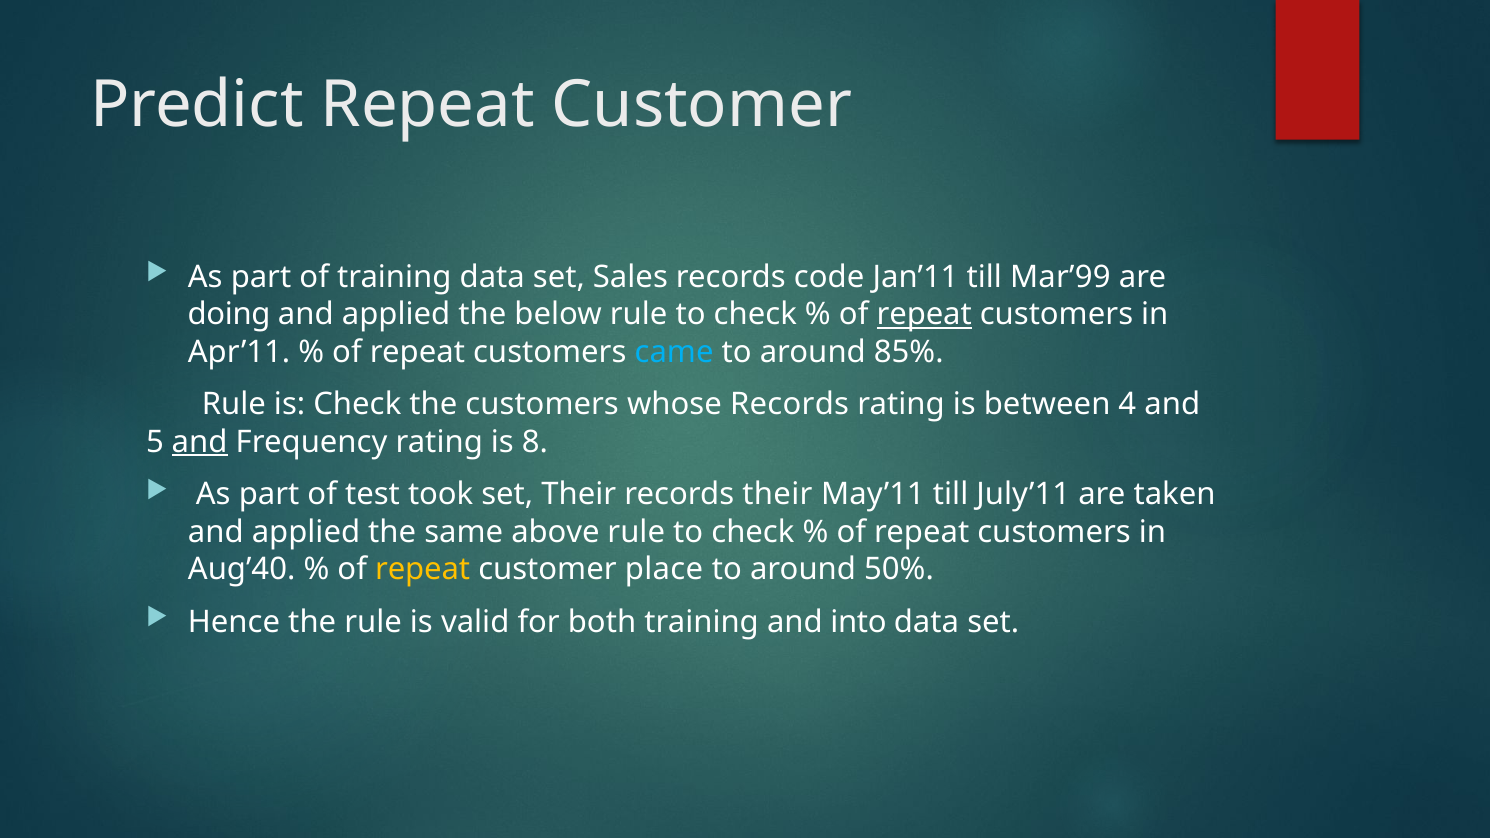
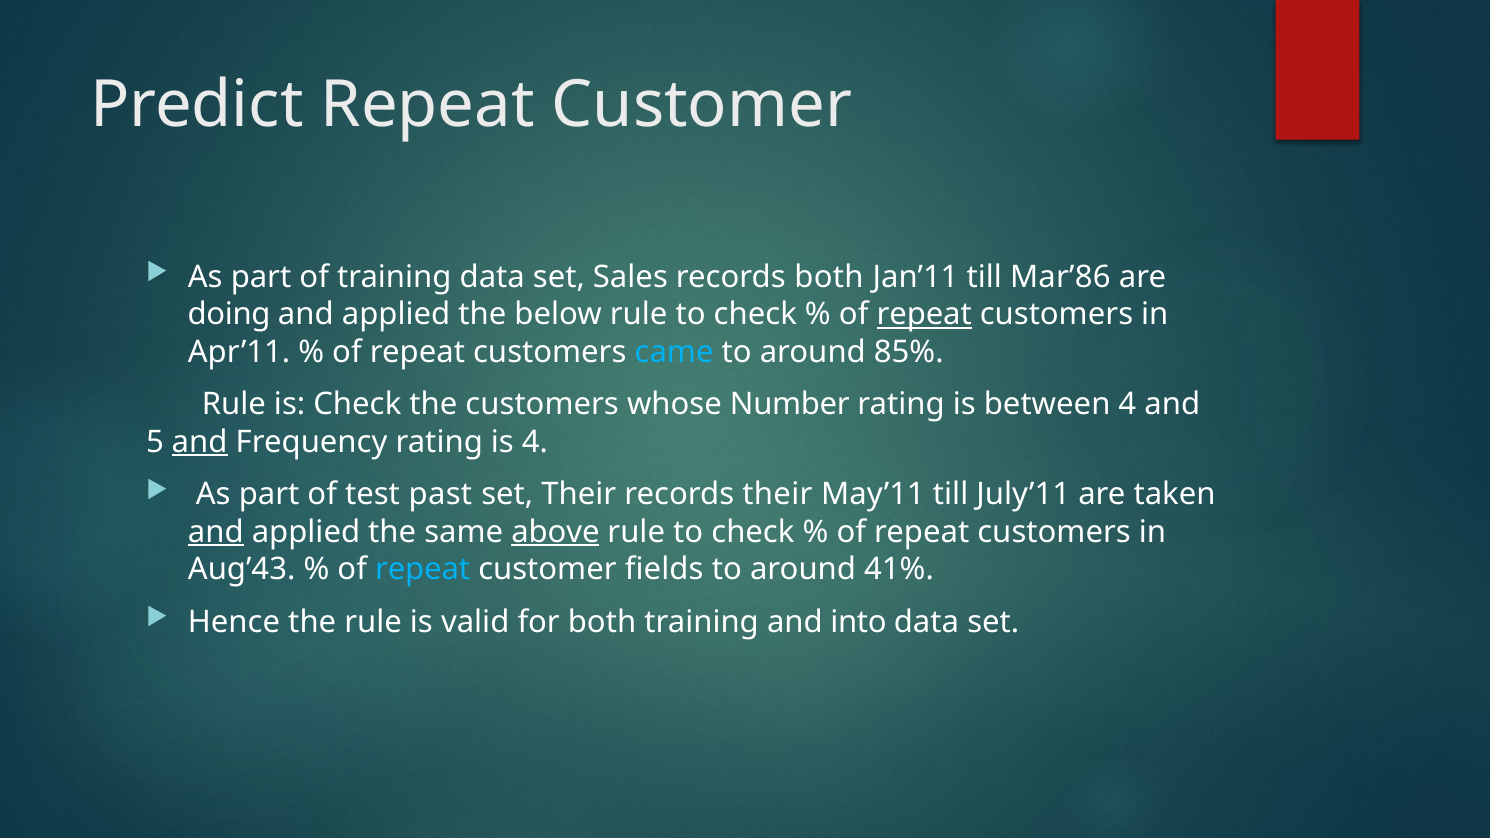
records code: code -> both (829, 277)
Mar’99: Mar’99 -> Mar’86 (1060, 277)
whose Records: Records -> Number (790, 405)
is 8: 8 -> 4 (535, 442)
took: took -> past (440, 495)
and underline: none -> present (216, 532)
above underline: none -> present (555, 532)
Aug’40: Aug’40 -> Aug’43 (242, 569)
repeat colour: yellow -> light blue (423, 569)
place: place -> fields (664, 569)
50%: 50% -> 41% (899, 569)
